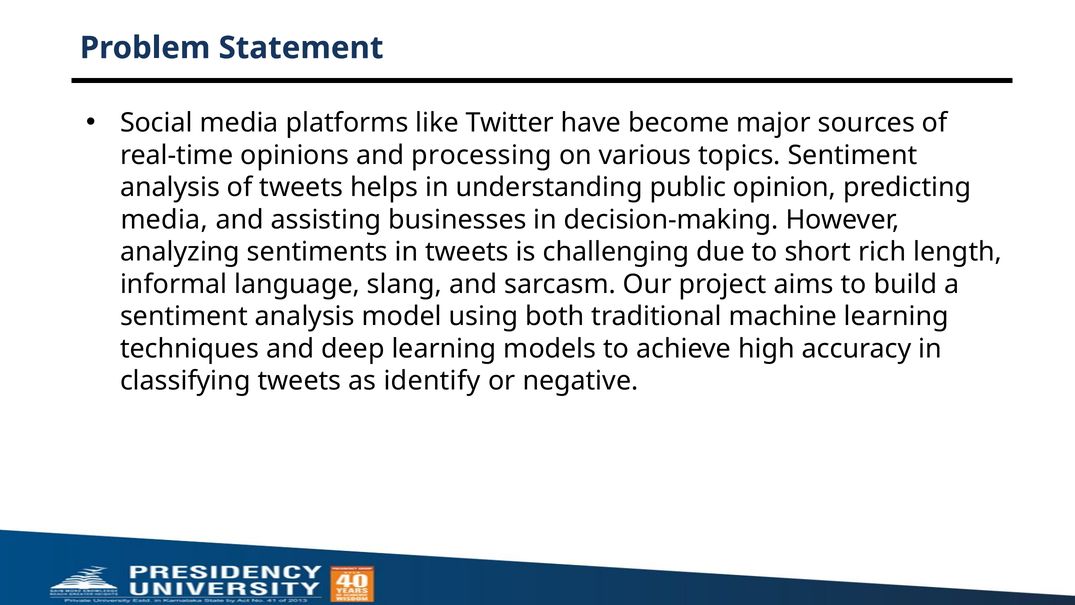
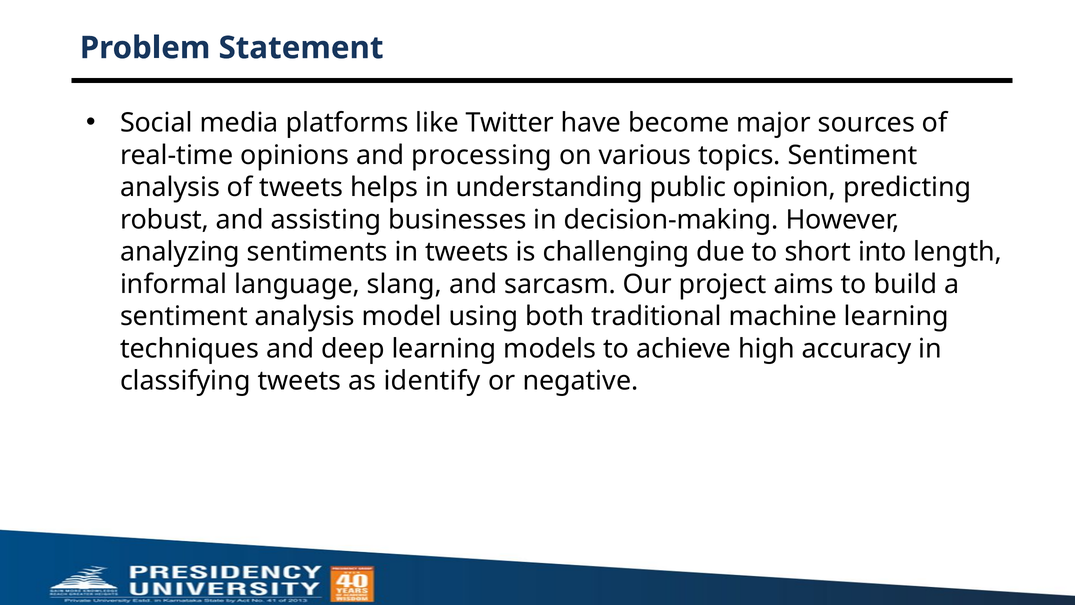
media: media -> robust (164, 220)
rich: rich -> into (882, 252)
